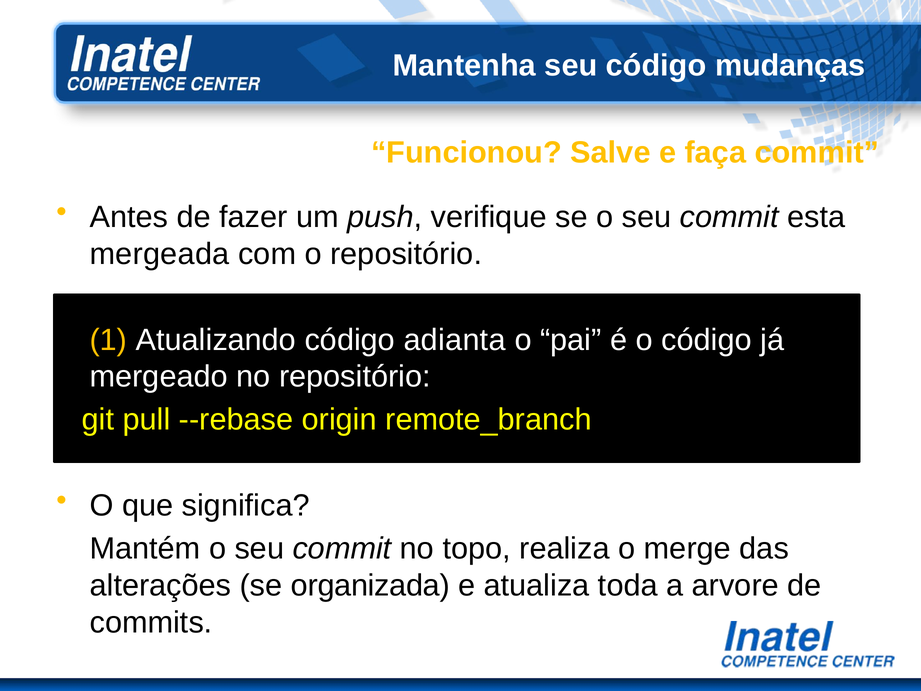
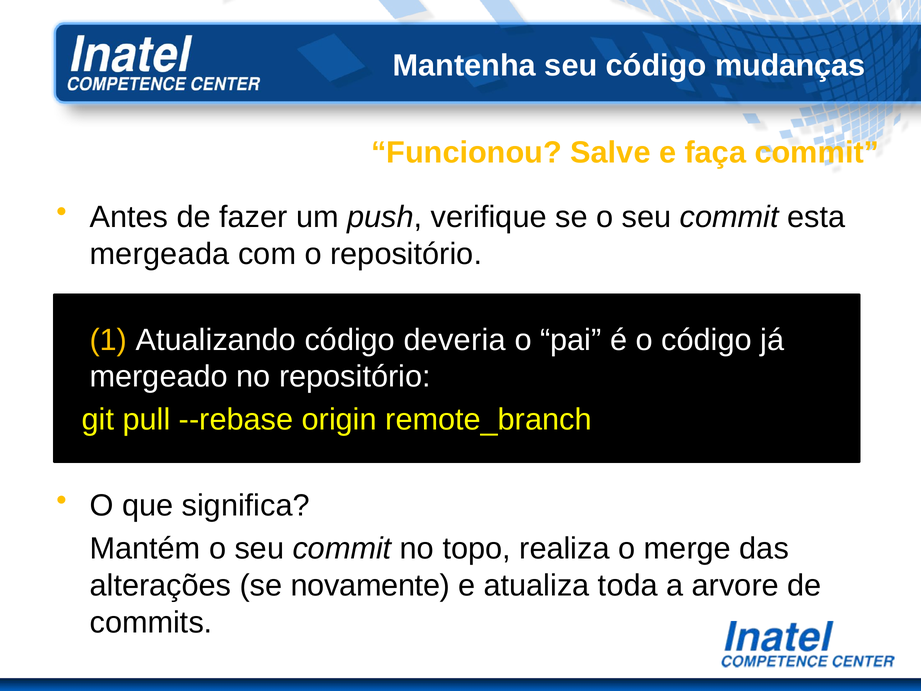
adianta: adianta -> deveria (455, 340)
organizada: organizada -> novamente (370, 585)
